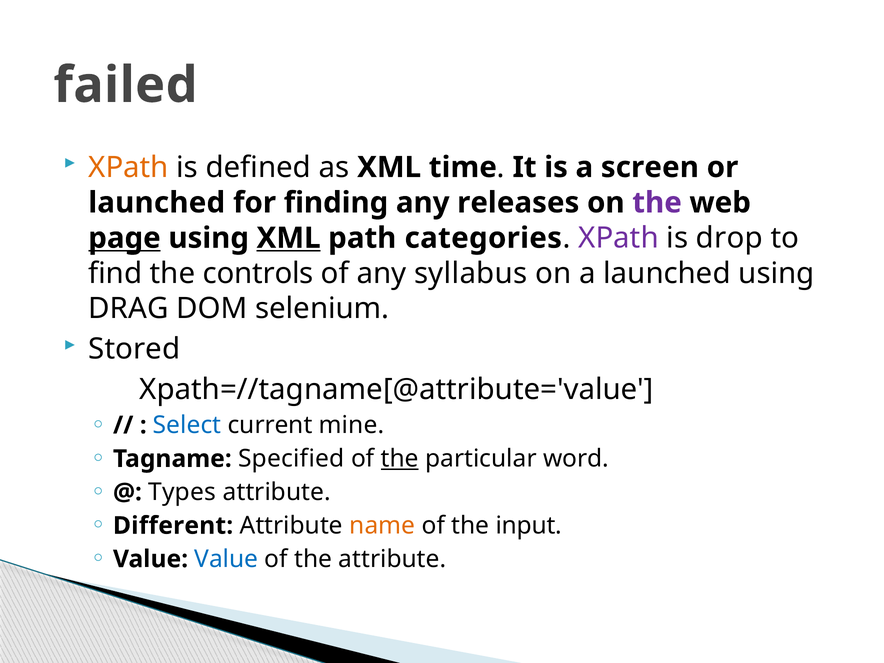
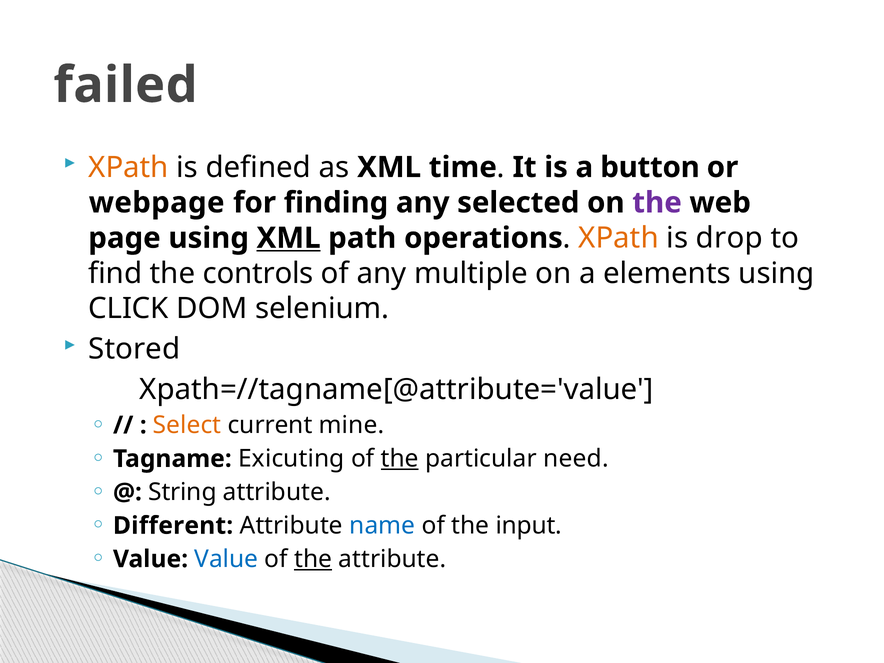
screen: screen -> button (650, 167)
launched: launched -> webpage (157, 203)
releases: releases -> selected (518, 203)
page underline: present -> none (124, 238)
categories: categories -> operations (483, 238)
XPath colour: purple -> orange (619, 238)
syllabus: syllabus -> multiple (471, 273)
a launched: launched -> elements (667, 273)
DRAG: DRAG -> CLICK (128, 309)
Select colour: blue -> orange (187, 425)
Specified: Specified -> Exicuting (291, 459)
word: word -> need (576, 459)
Types: Types -> String (182, 492)
name colour: orange -> blue (382, 526)
the underline: none -> present (313, 559)
